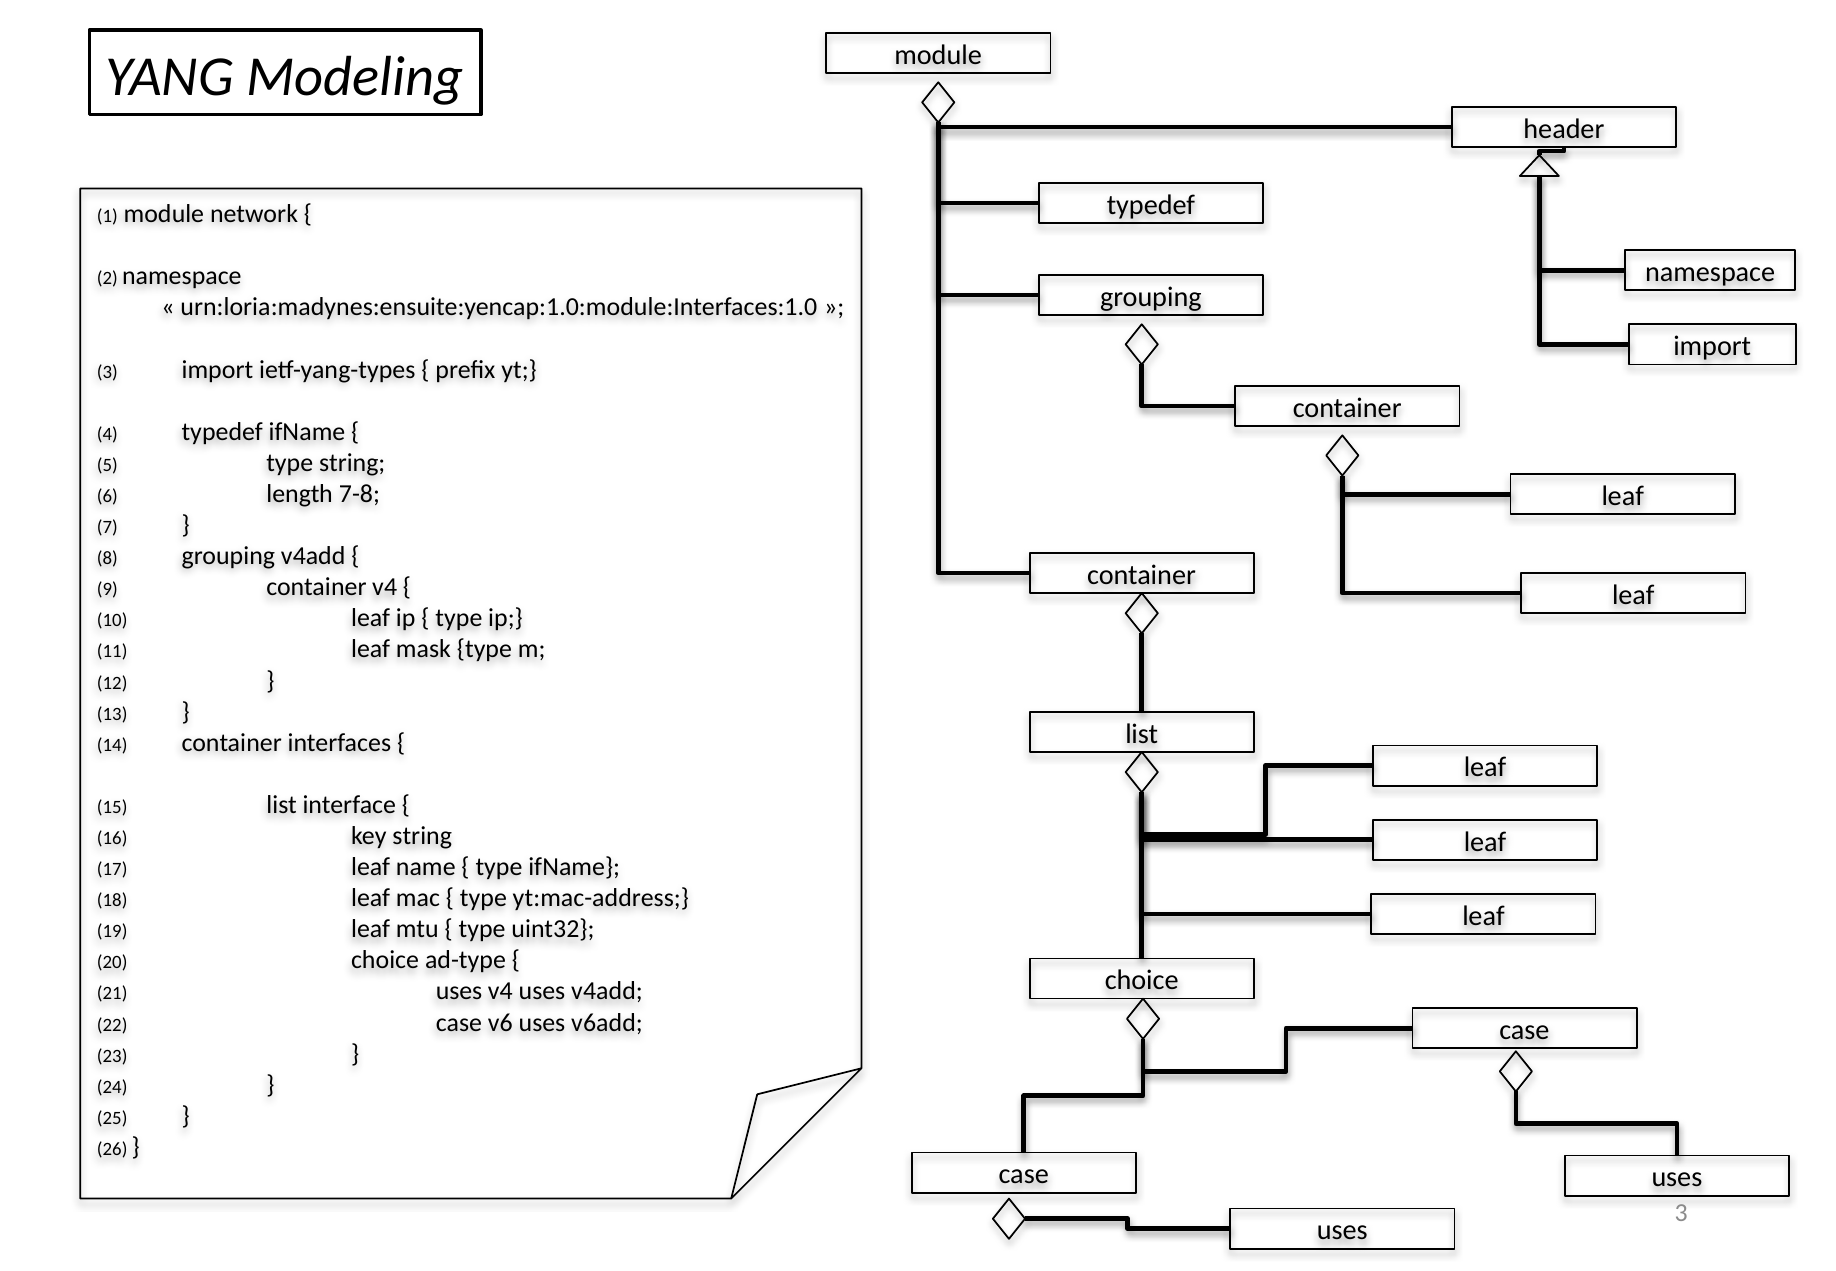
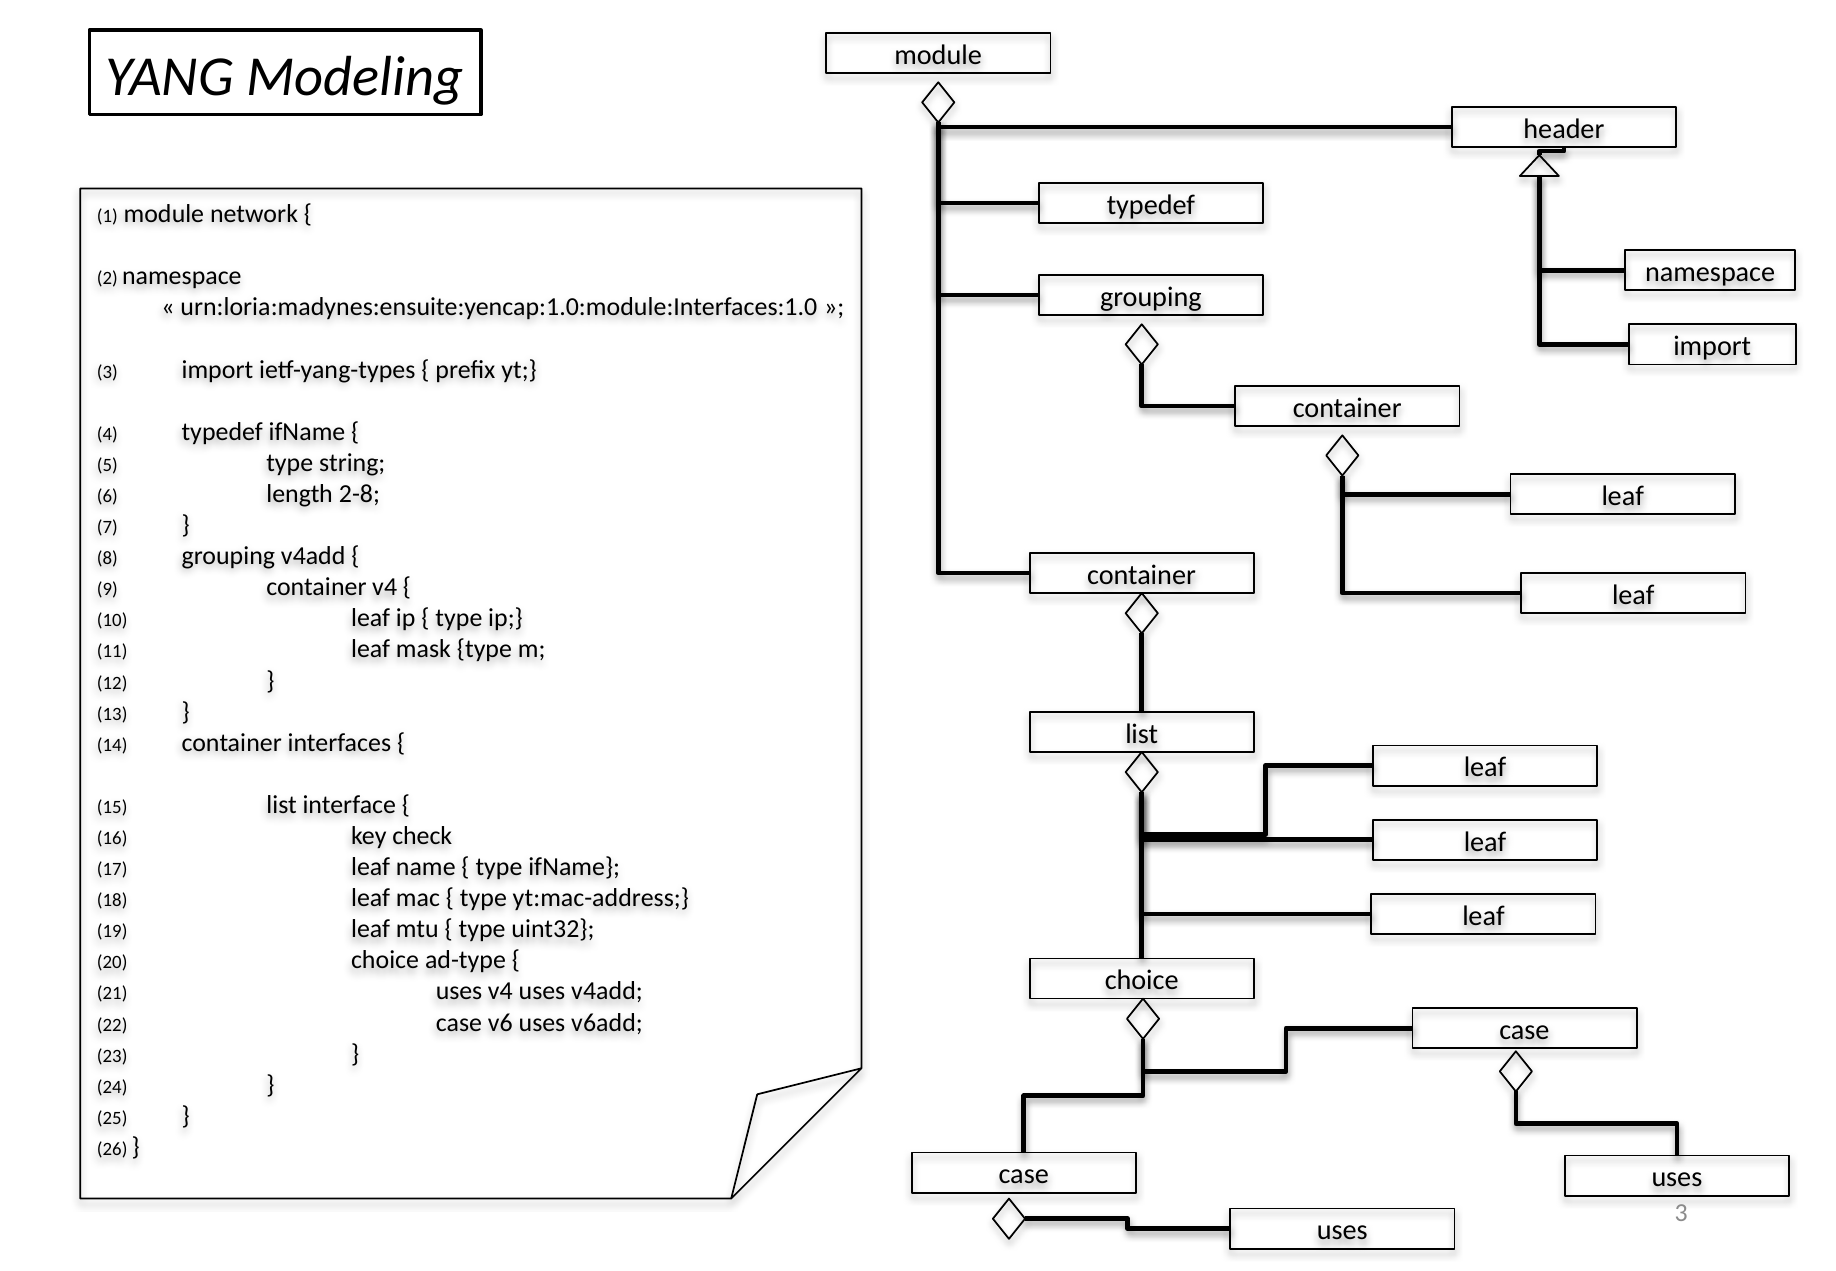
7-8: 7-8 -> 2-8 (359, 494)
key string: string -> check (422, 836)
